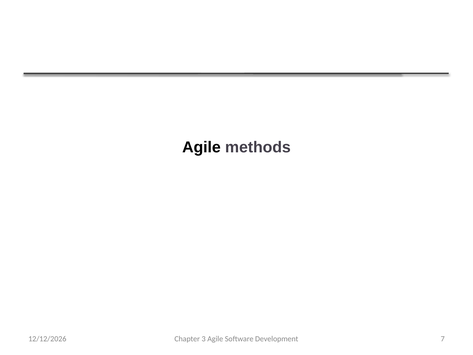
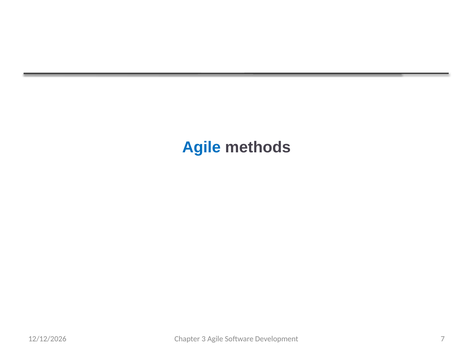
Agile colour: black -> blue (201, 147)
